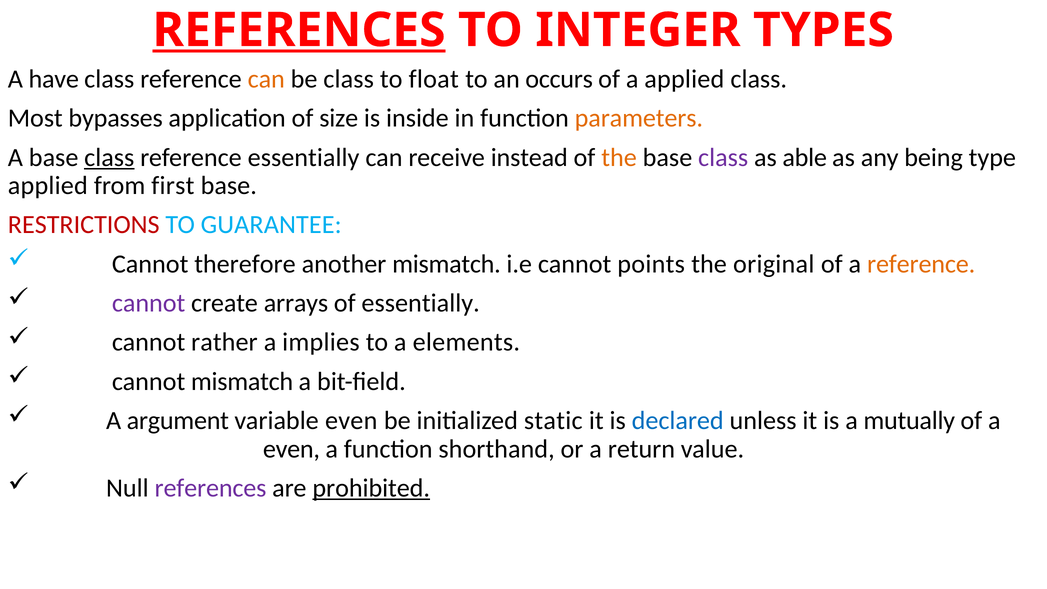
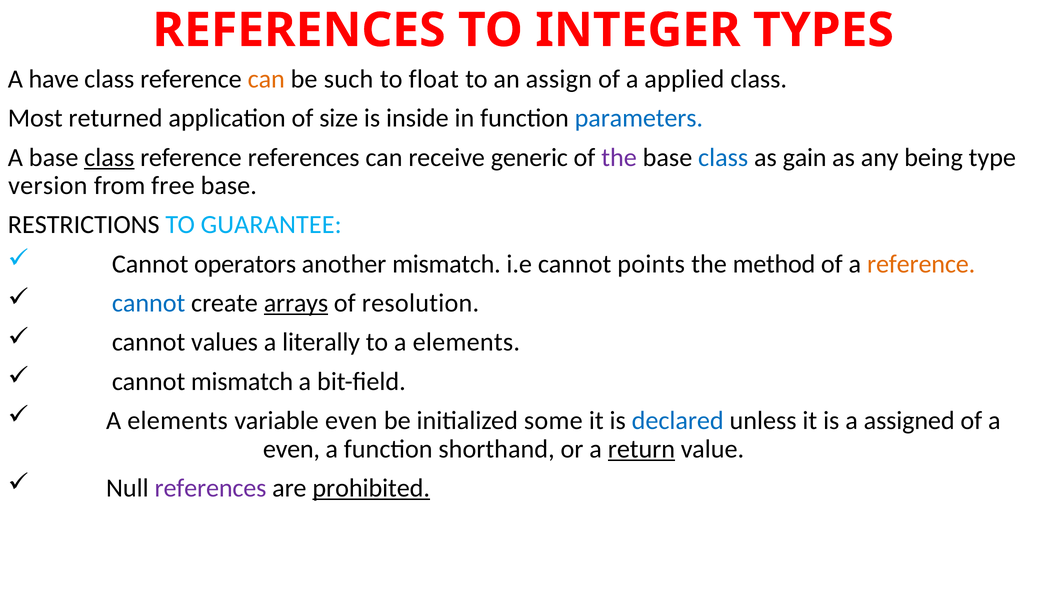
REFERENCES underline: present -> none (299, 30)
be class: class -> such (349, 79)
occurs: occurs -> assign (559, 79)
bypasses: bypasses -> returned (116, 118)
parameters colour: orange -> blue (639, 118)
reference essentially: essentially -> references (304, 157)
instead: instead -> generic (529, 157)
the colour: orange -> purple (619, 157)
class colour: purple -> blue (723, 157)
able: able -> gain (805, 157)
applied: applied -> version (48, 186)
first: first -> free (173, 186)
RESTRICTIONS colour: red -> black (84, 225)
therefore: therefore -> operators (245, 264)
original: original -> method (774, 264)
cannot colour: purple -> blue (149, 303)
arrays underline: none -> present (296, 303)
of essentially: essentially -> resolution (421, 303)
rather: rather -> values (225, 342)
implies: implies -> literally (321, 342)
argument: argument -> elements (178, 421)
static: static -> some (553, 421)
mutually: mutually -> assigned (909, 421)
return underline: none -> present (641, 449)
